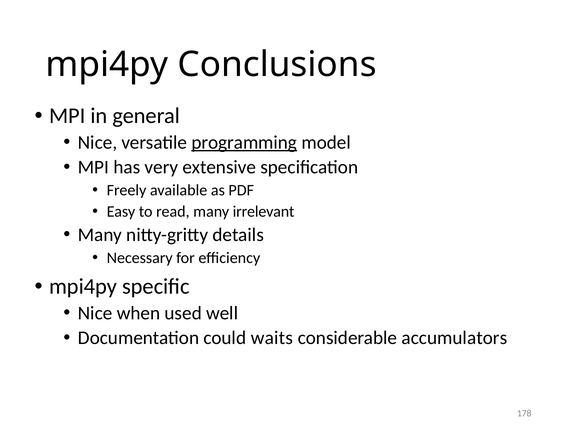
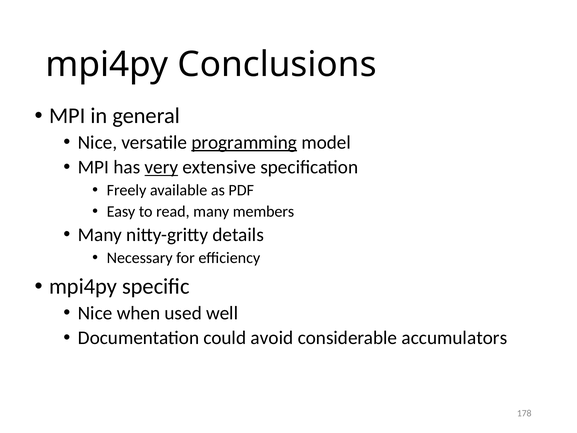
very underline: none -> present (161, 167)
irrelevant: irrelevant -> members (263, 211)
waits: waits -> avoid (272, 338)
